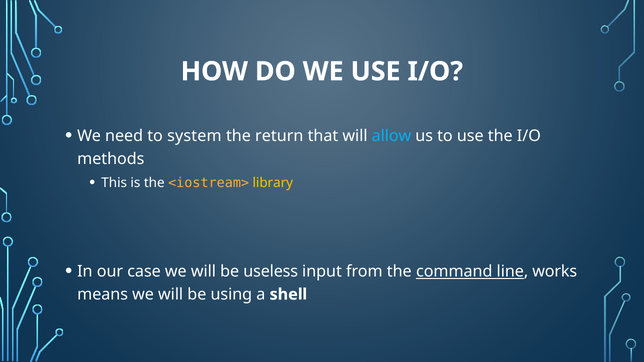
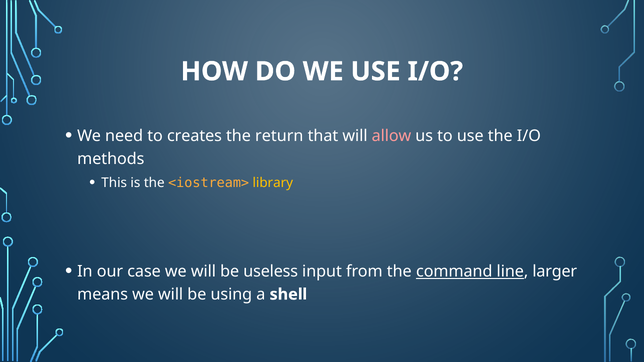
system: system -> creates (194, 136)
allow colour: light blue -> pink (391, 136)
works: works -> larger (555, 271)
